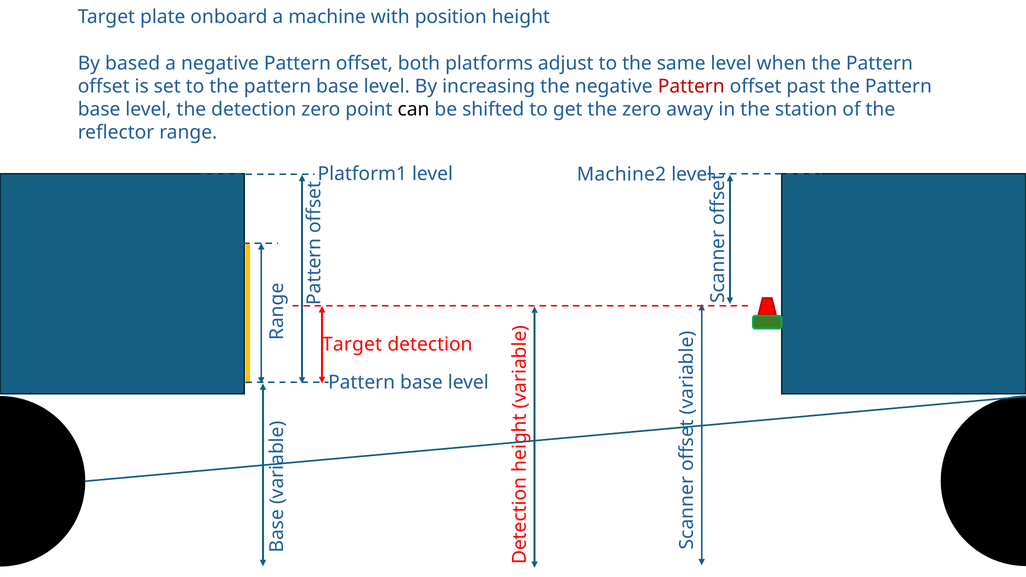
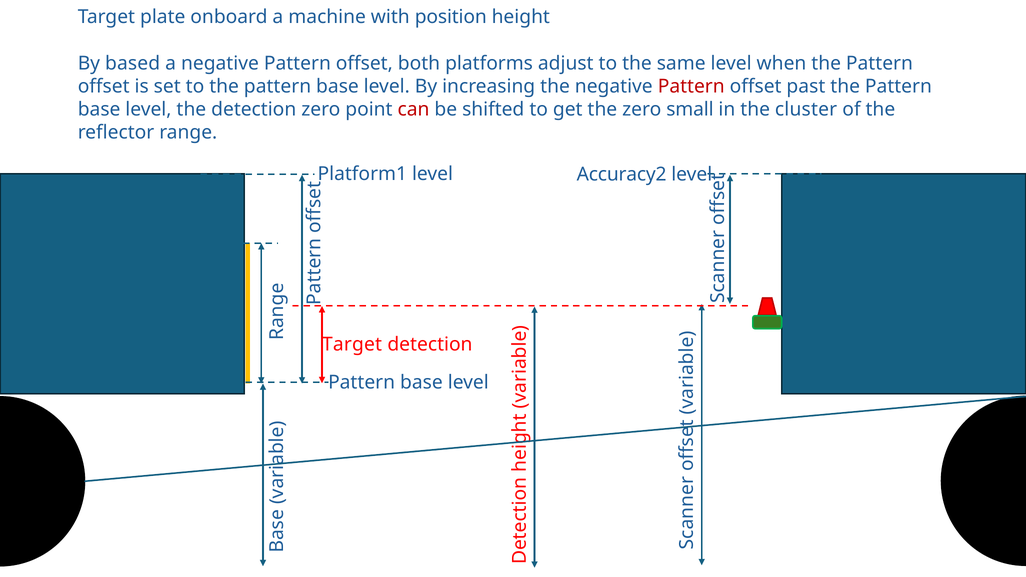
can colour: black -> red (413, 109)
away: away -> small (690, 109)
station: station -> cluster (806, 109)
Machine2: Machine2 -> Accuracy2 (622, 174)
